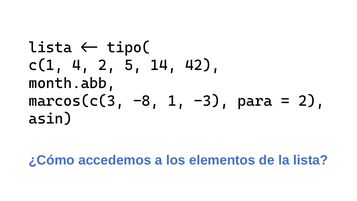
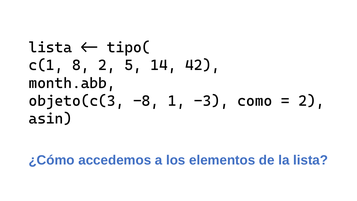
4: 4 -> 8 (81, 65)
marcos(c(3: marcos(c(3 -> objeto(c(3 (76, 101)
para: para -> como (255, 101)
